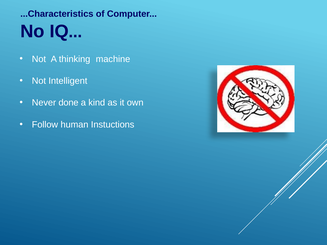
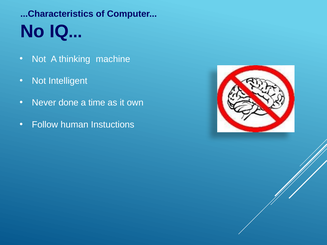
kind: kind -> time (97, 103)
